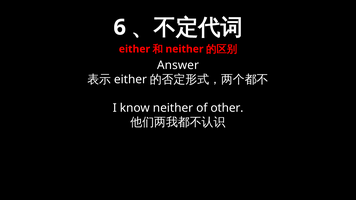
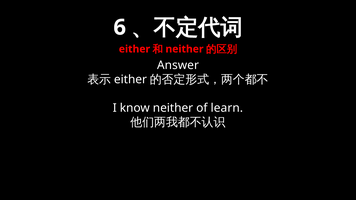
other: other -> learn (227, 108)
